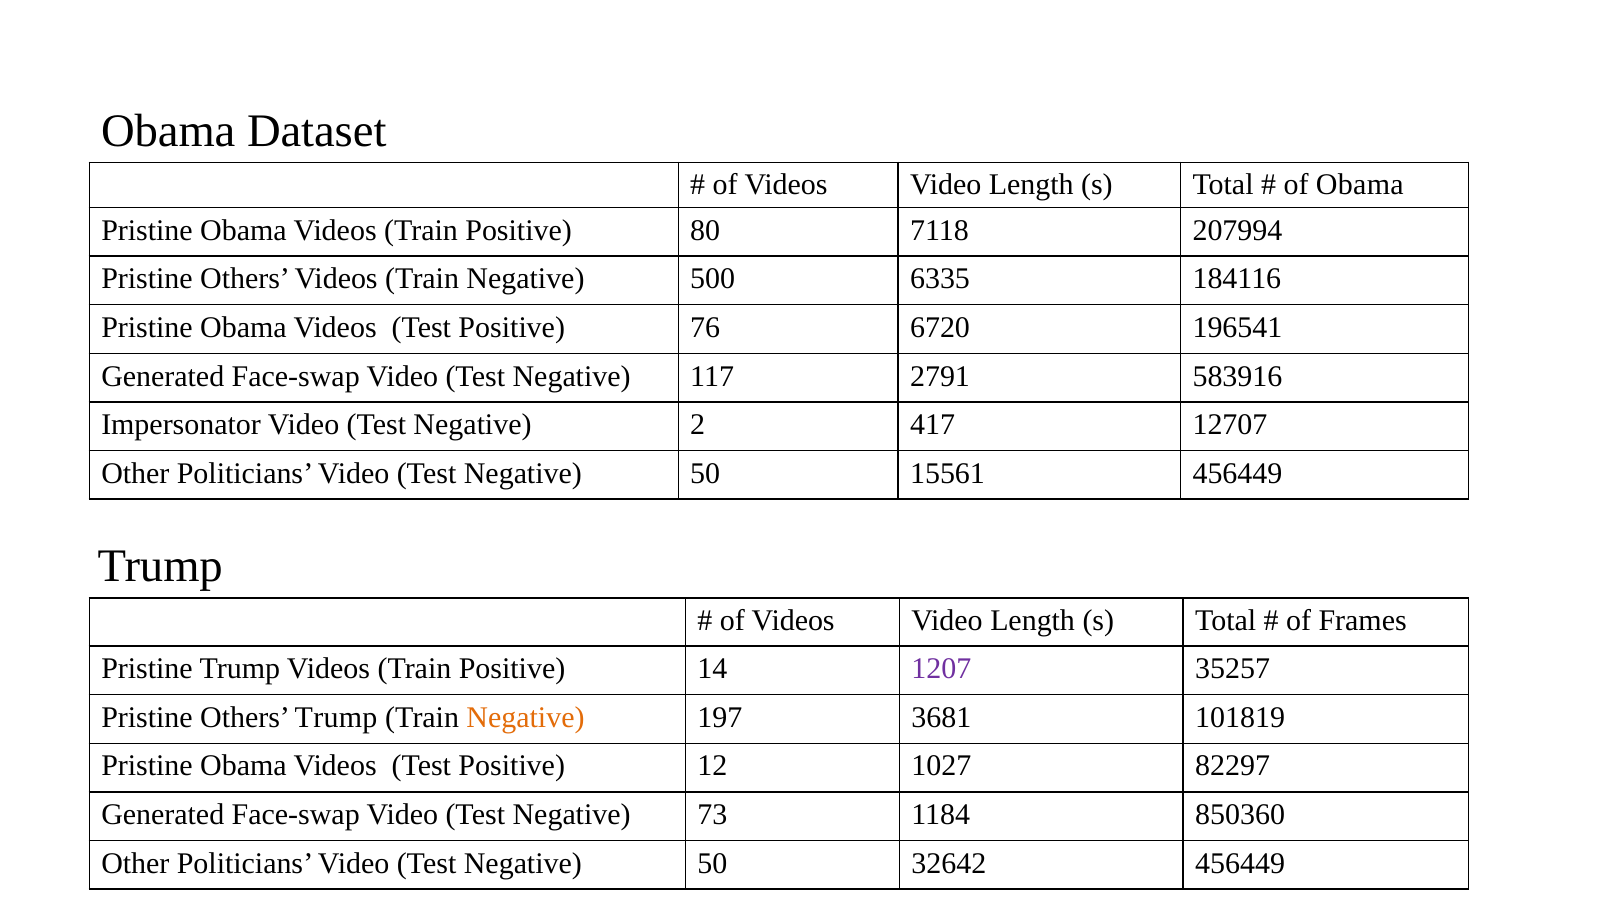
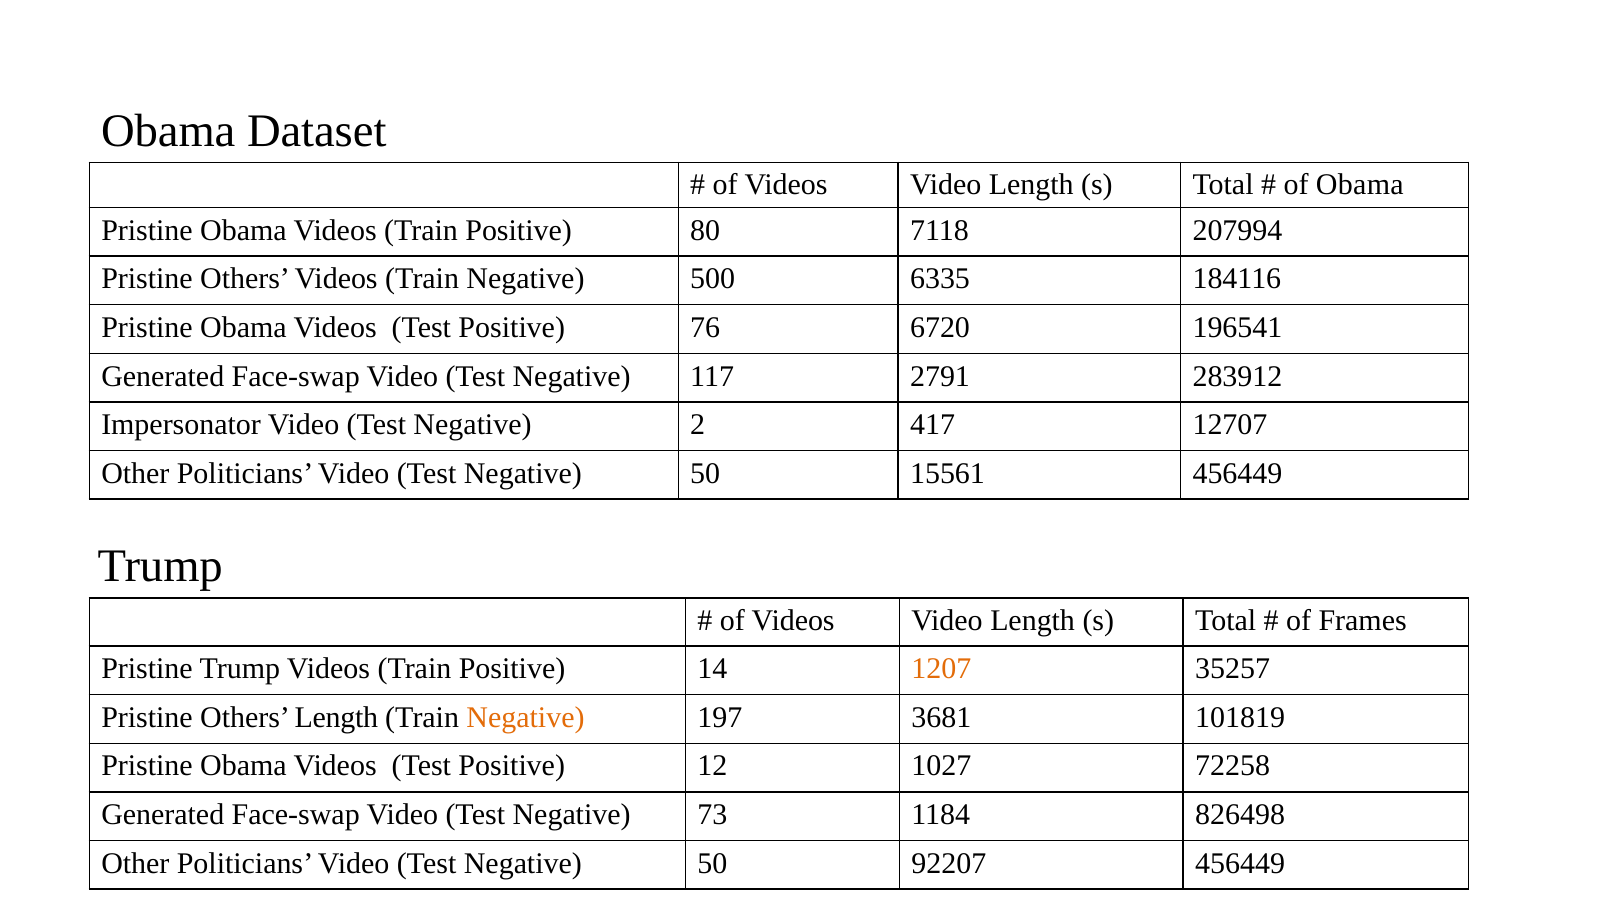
583916: 583916 -> 283912 (1237, 376)
1207 colour: purple -> orange (941, 669)
Others Trump: Trump -> Length (336, 718)
82297: 82297 -> 72258 (1233, 766)
850360: 850360 -> 826498 (1240, 815)
32642: 32642 -> 92207 (949, 864)
